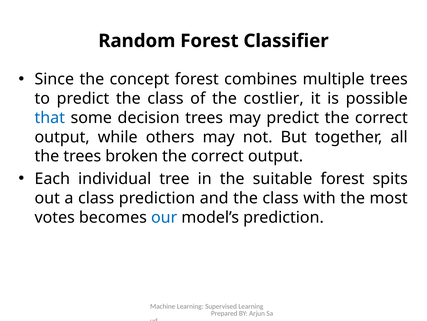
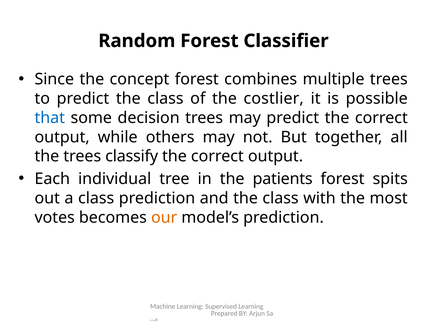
broken: broken -> classify (132, 156)
suitable: suitable -> patients (283, 178)
our colour: blue -> orange (164, 217)
